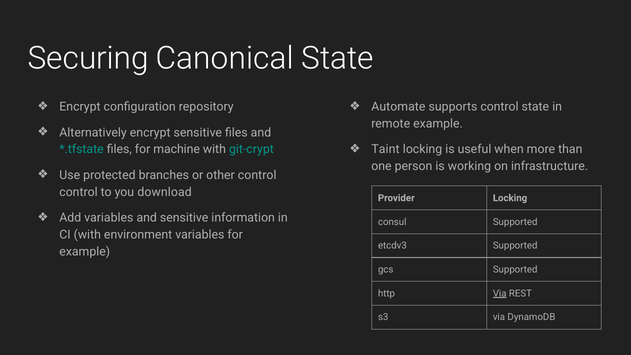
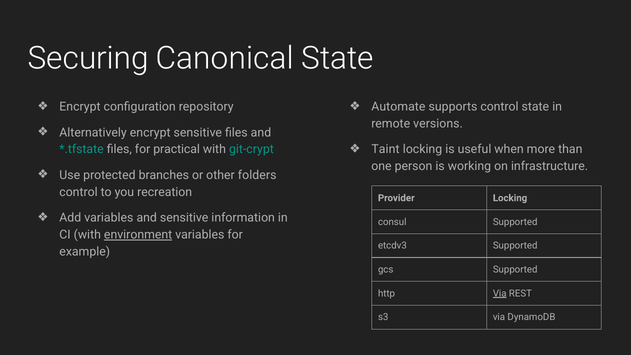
remote example: example -> versions (438, 124)
machine: machine -> practical (177, 149)
other control: control -> folders (257, 175)
download: download -> recreation (165, 192)
environment underline: none -> present (138, 235)
